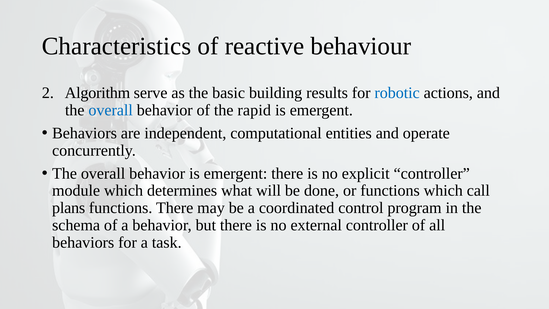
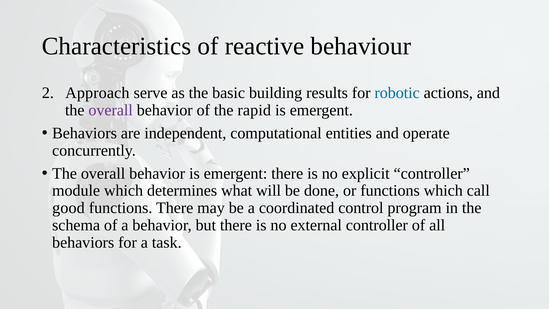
Algorithm: Algorithm -> Approach (97, 93)
overall colour: blue -> purple (111, 110)
plans: plans -> good (68, 208)
